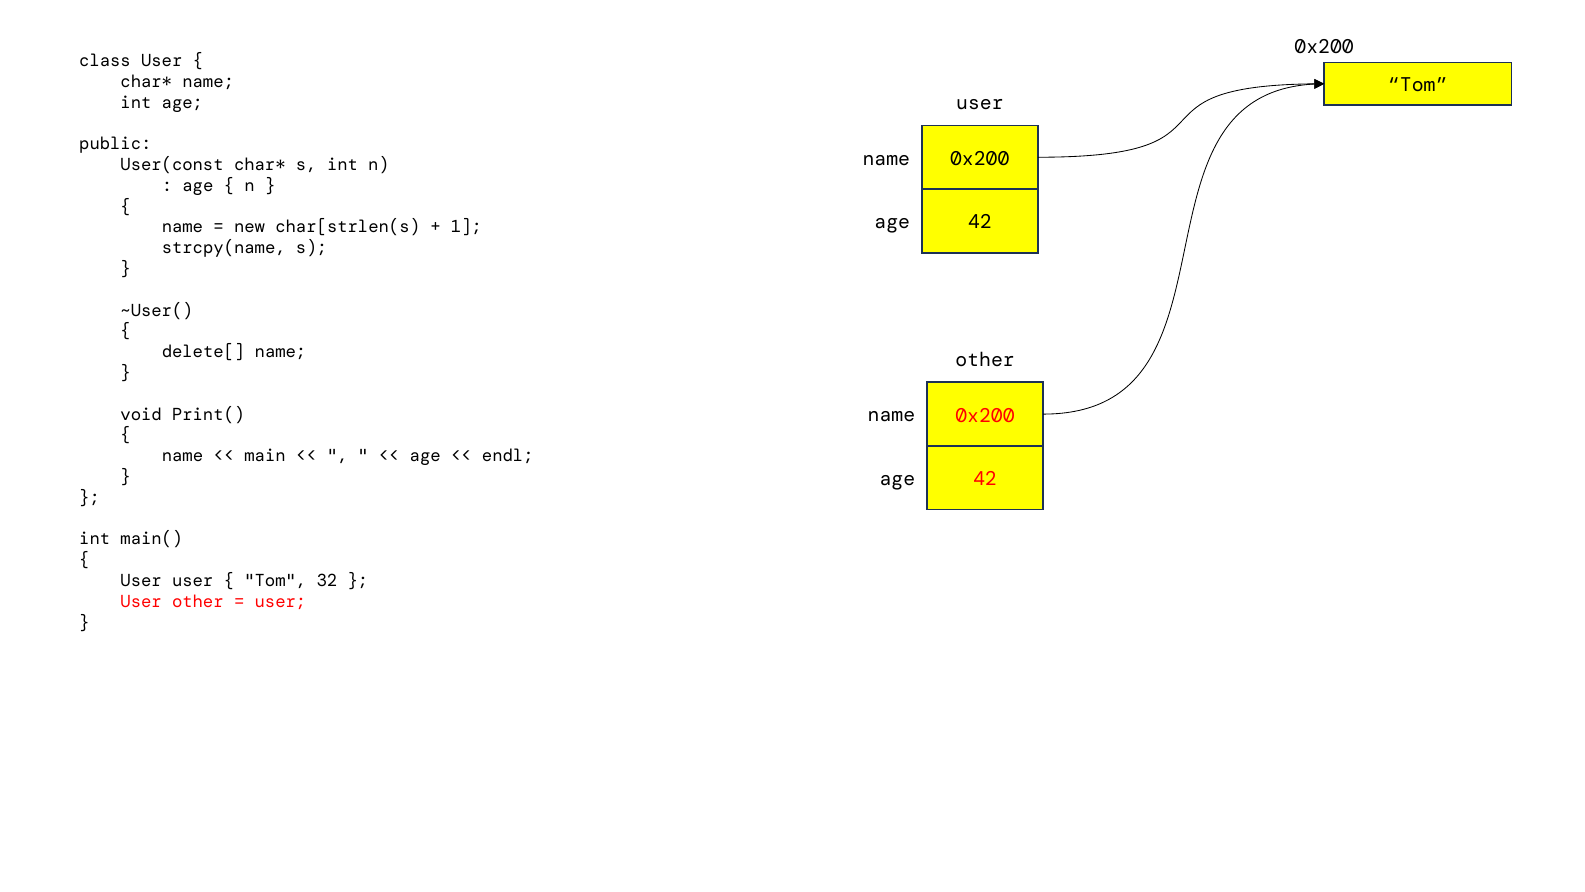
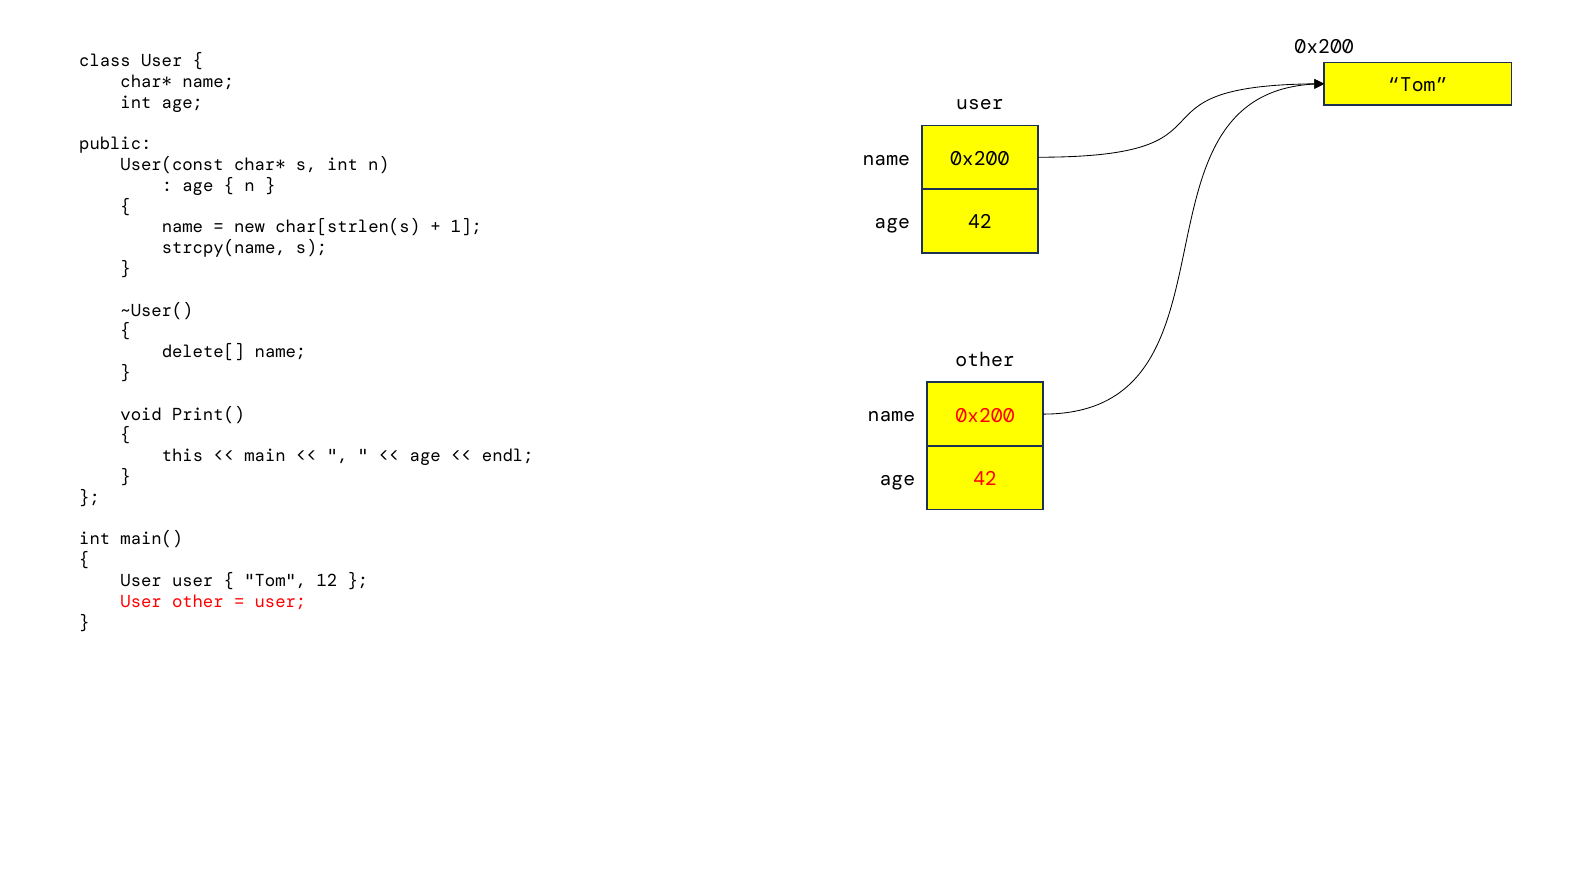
name: name -> this (182, 456)
32: 32 -> 12 (327, 580)
